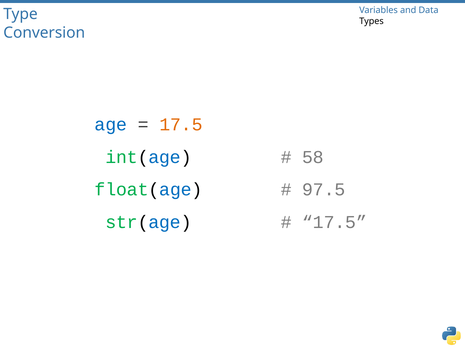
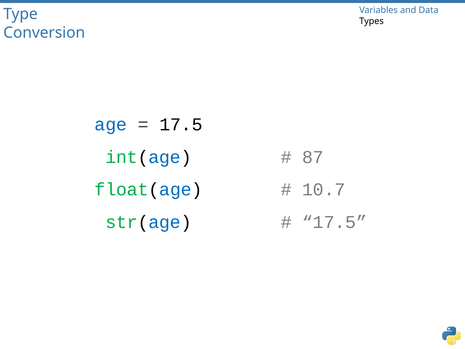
17.5 colour: orange -> black (181, 124)
58: 58 -> 87 (313, 157)
97.5: 97.5 -> 10.7 (324, 190)
